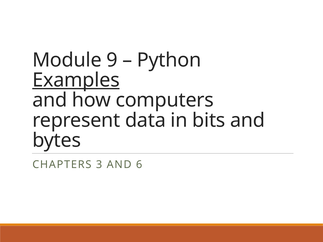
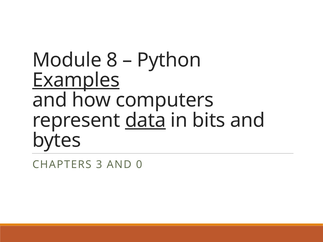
9: 9 -> 8 (112, 60)
data underline: none -> present (145, 120)
6: 6 -> 0 (139, 165)
